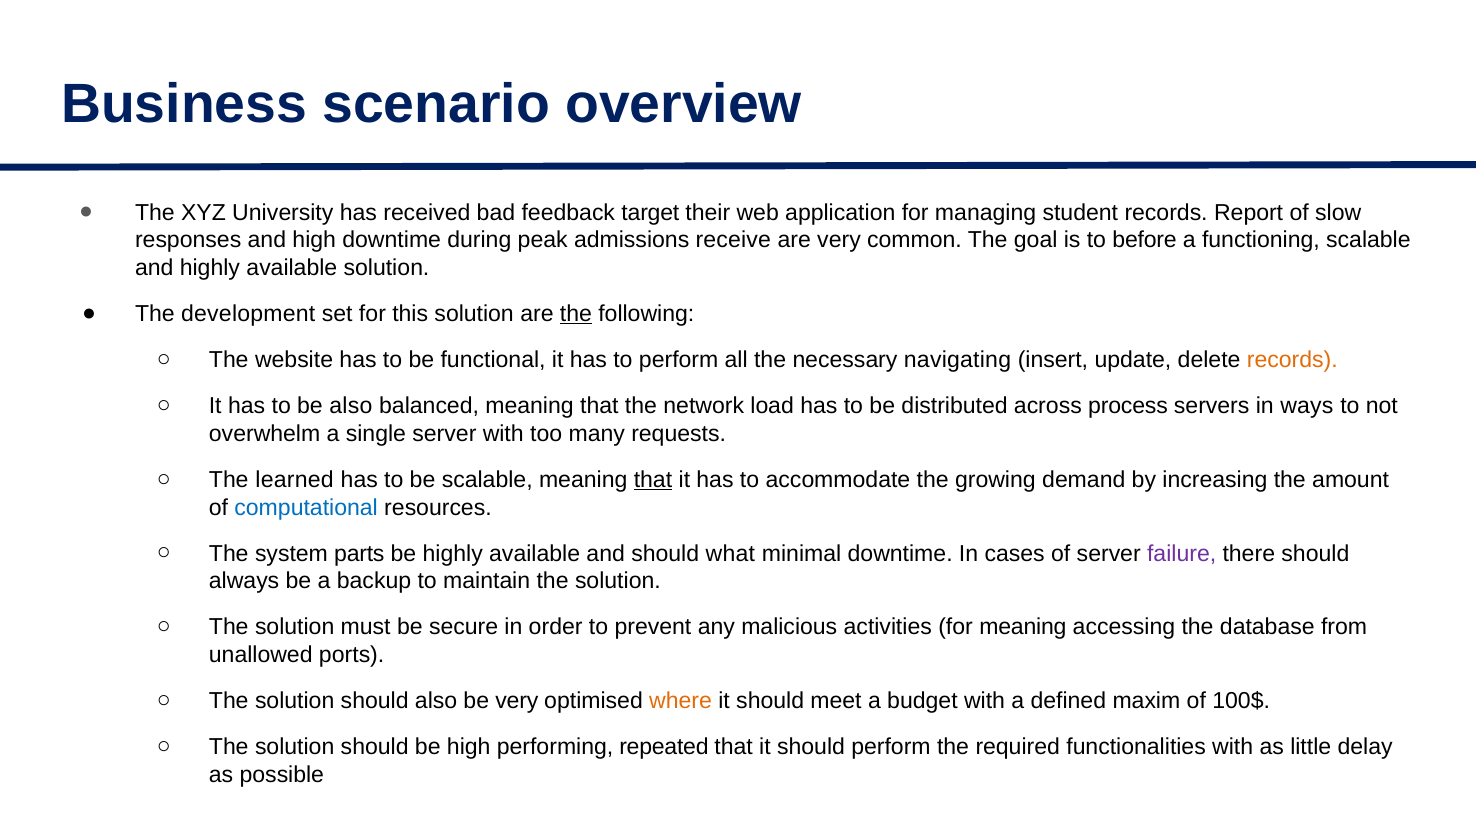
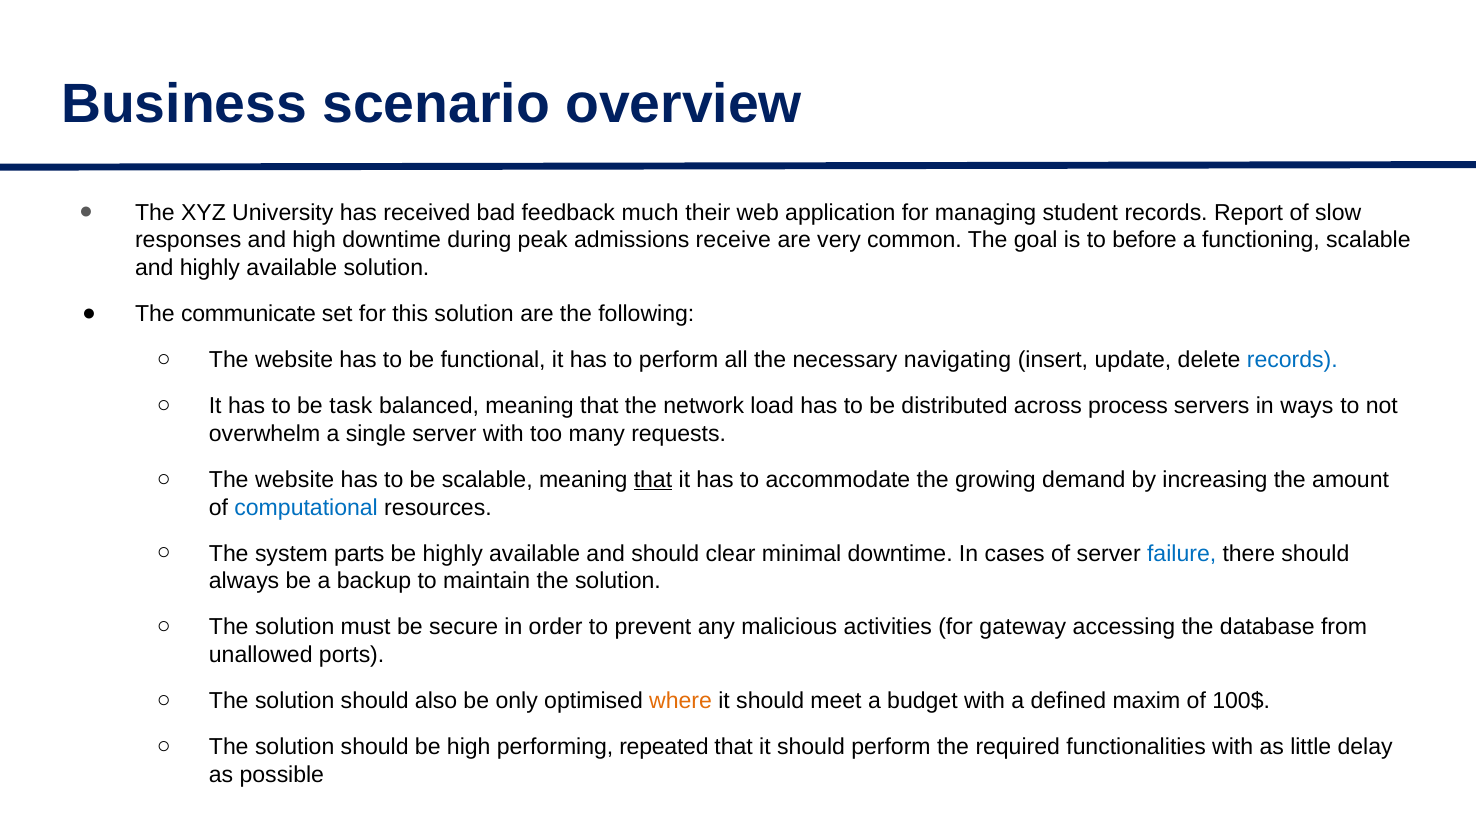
target: target -> much (650, 213)
development: development -> communicate (248, 314)
the underline: present -> none (576, 314)
records colour: orange -> blue (1292, 360)
be also: also -> task (351, 406)
learned: learned -> website (295, 480)
what: what -> clear (731, 554)
failure colour: purple -> blue (1182, 554)
for meaning: meaning -> gateway (1023, 628)
be very: very -> only (517, 701)
